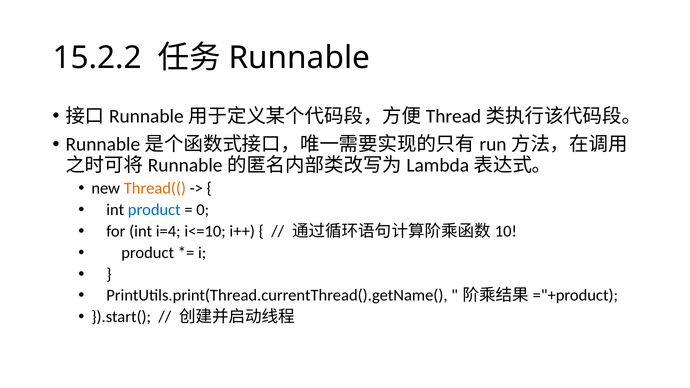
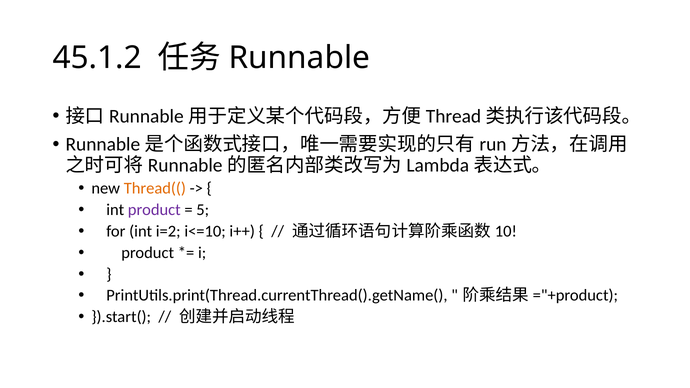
15.2.2: 15.2.2 -> 45.1.2 (97, 58)
product colour: blue -> purple (154, 210)
0: 0 -> 5 (203, 210)
i=4: i=4 -> i=2 (168, 231)
